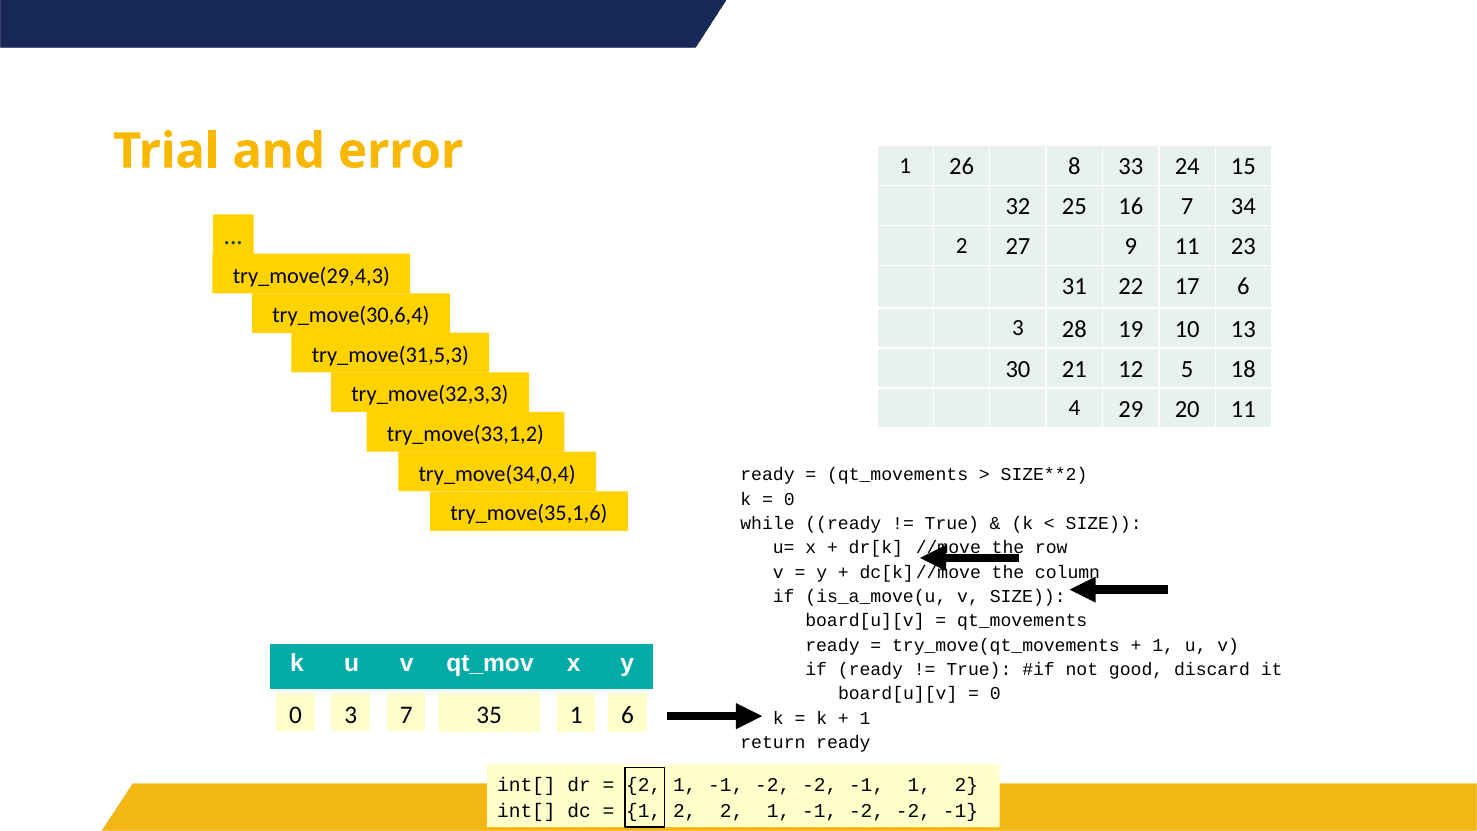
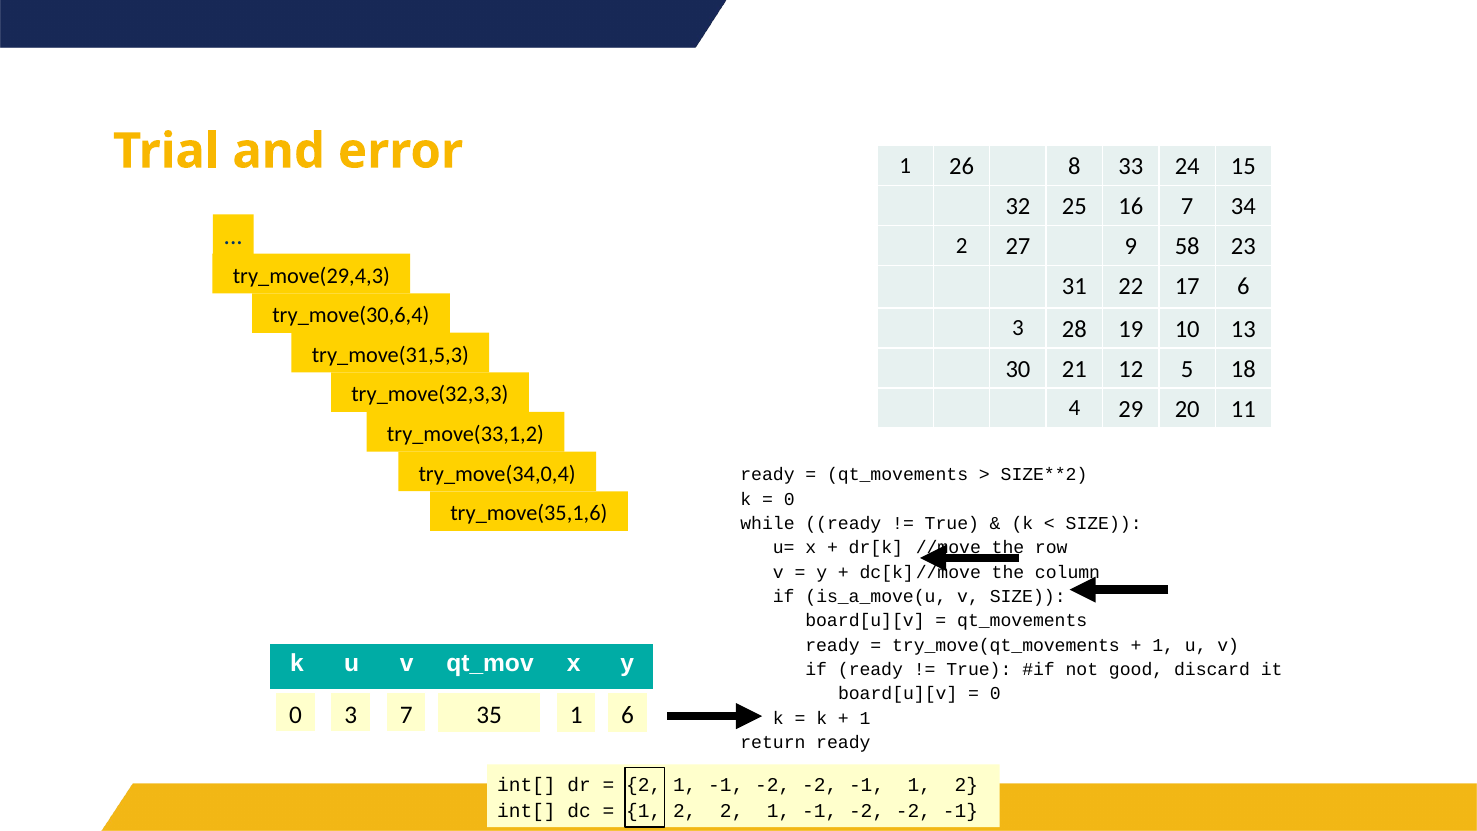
9 11: 11 -> 58 (1187, 247)
